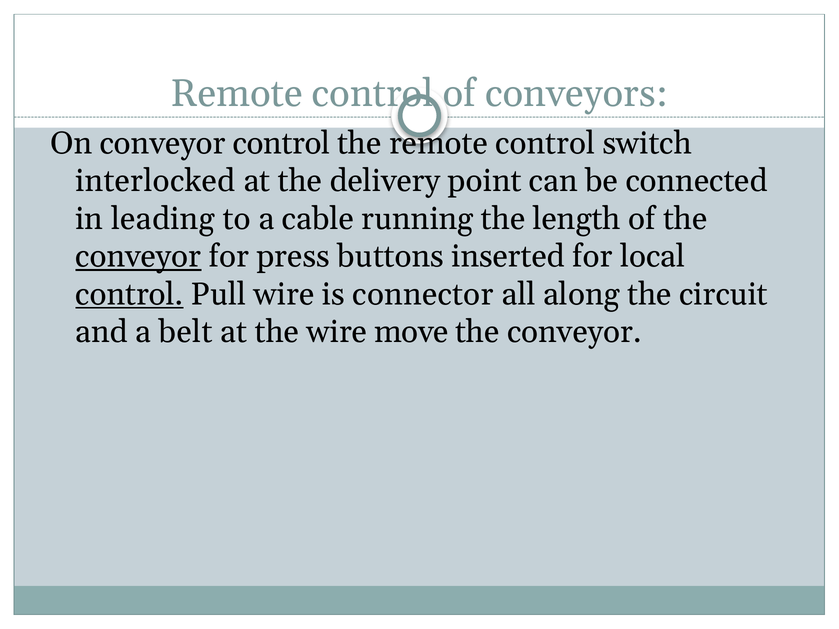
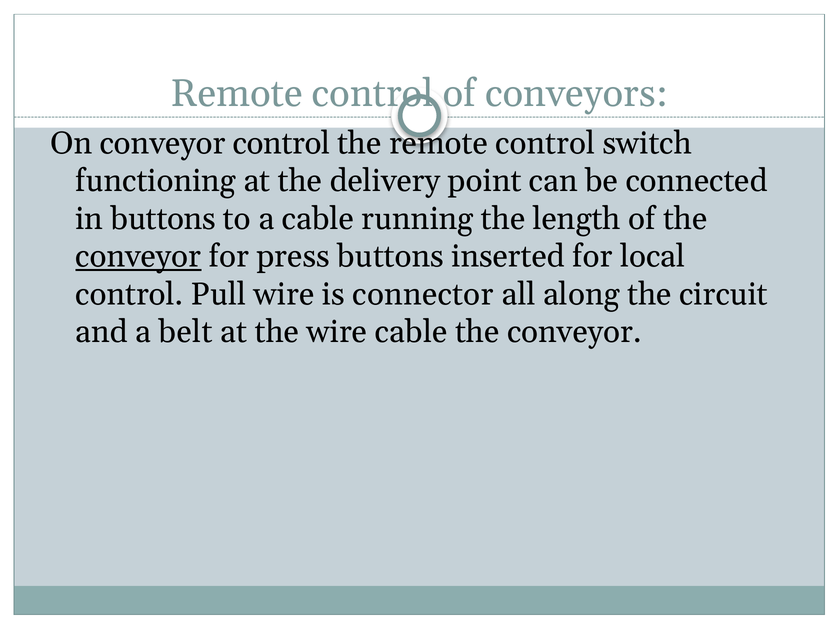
interlocked: interlocked -> functioning (156, 181)
in leading: leading -> buttons (163, 219)
control underline: present -> none (129, 294)
wire move: move -> cable (411, 332)
